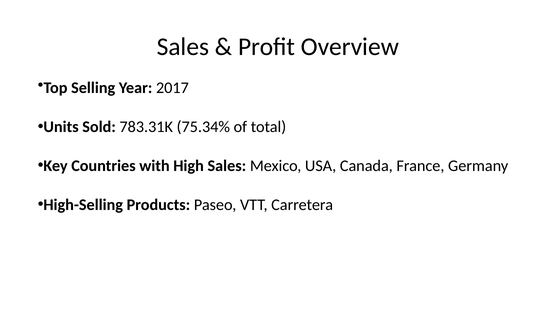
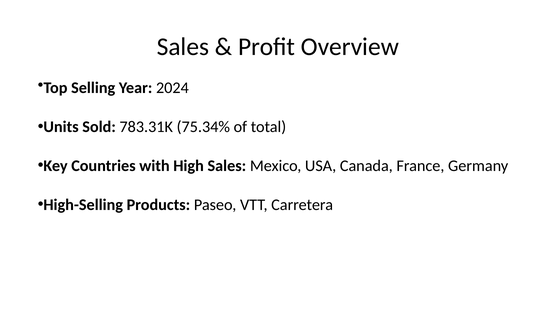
2017: 2017 -> 2024 (172, 88)
